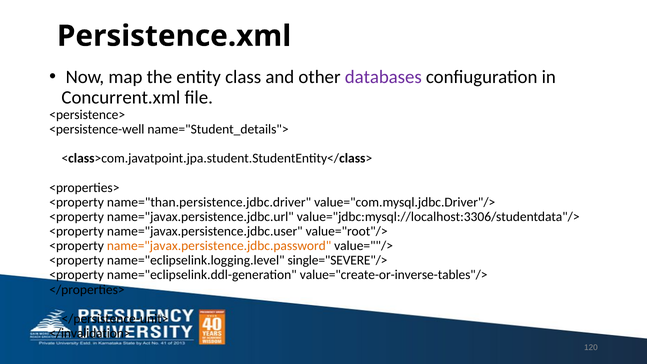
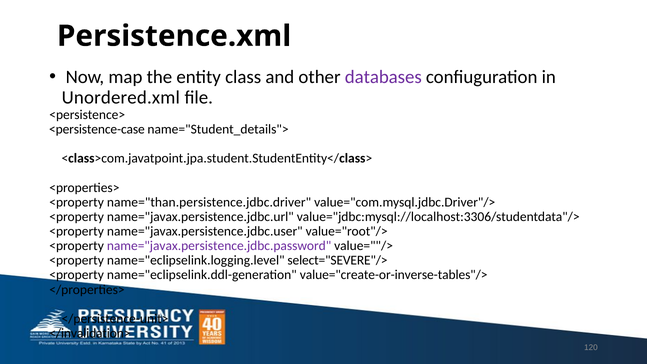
Concurrent.xml: Concurrent.xml -> Unordered.xml (121, 97)
<persistence-well: <persistence-well -> <persistence-case (97, 129)
name="javax.persistence.jdbc.password colour: orange -> purple (219, 246)
single="SEVERE"/>: single="SEVERE"/> -> select="SEVERE"/> (338, 260)
